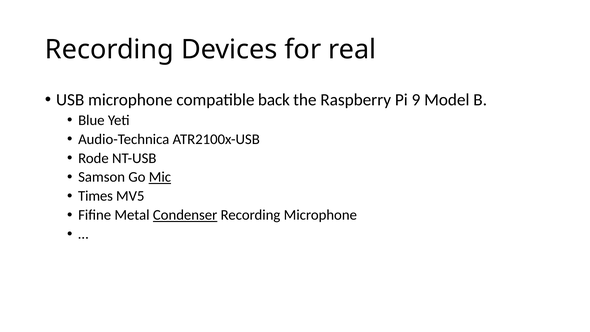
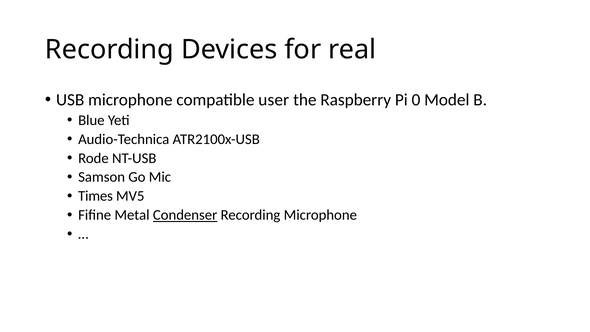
back: back -> user (274, 100)
9: 9 -> 0 (416, 100)
Mic underline: present -> none (160, 177)
